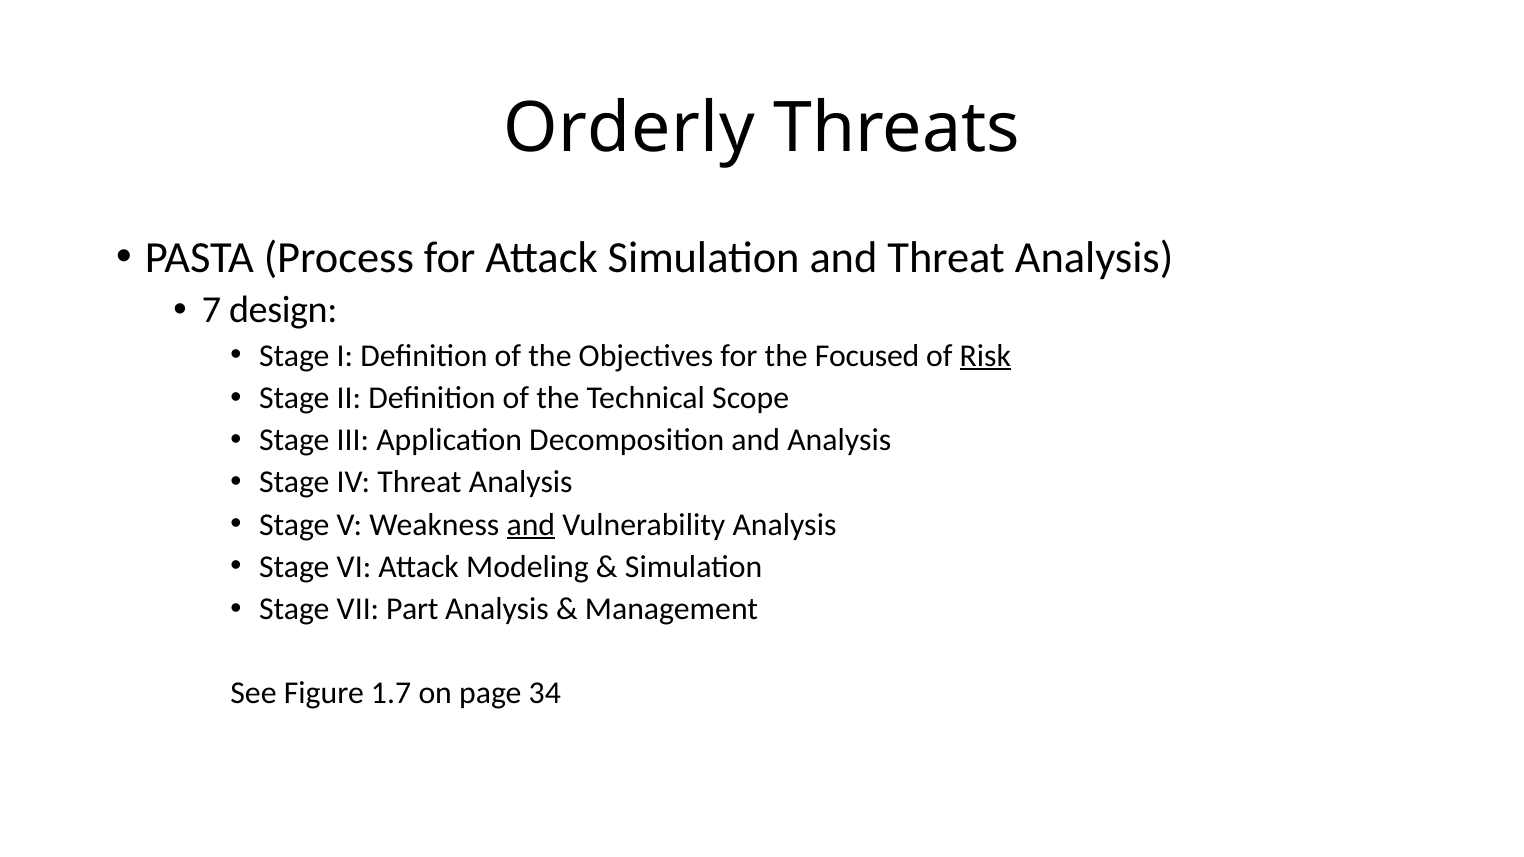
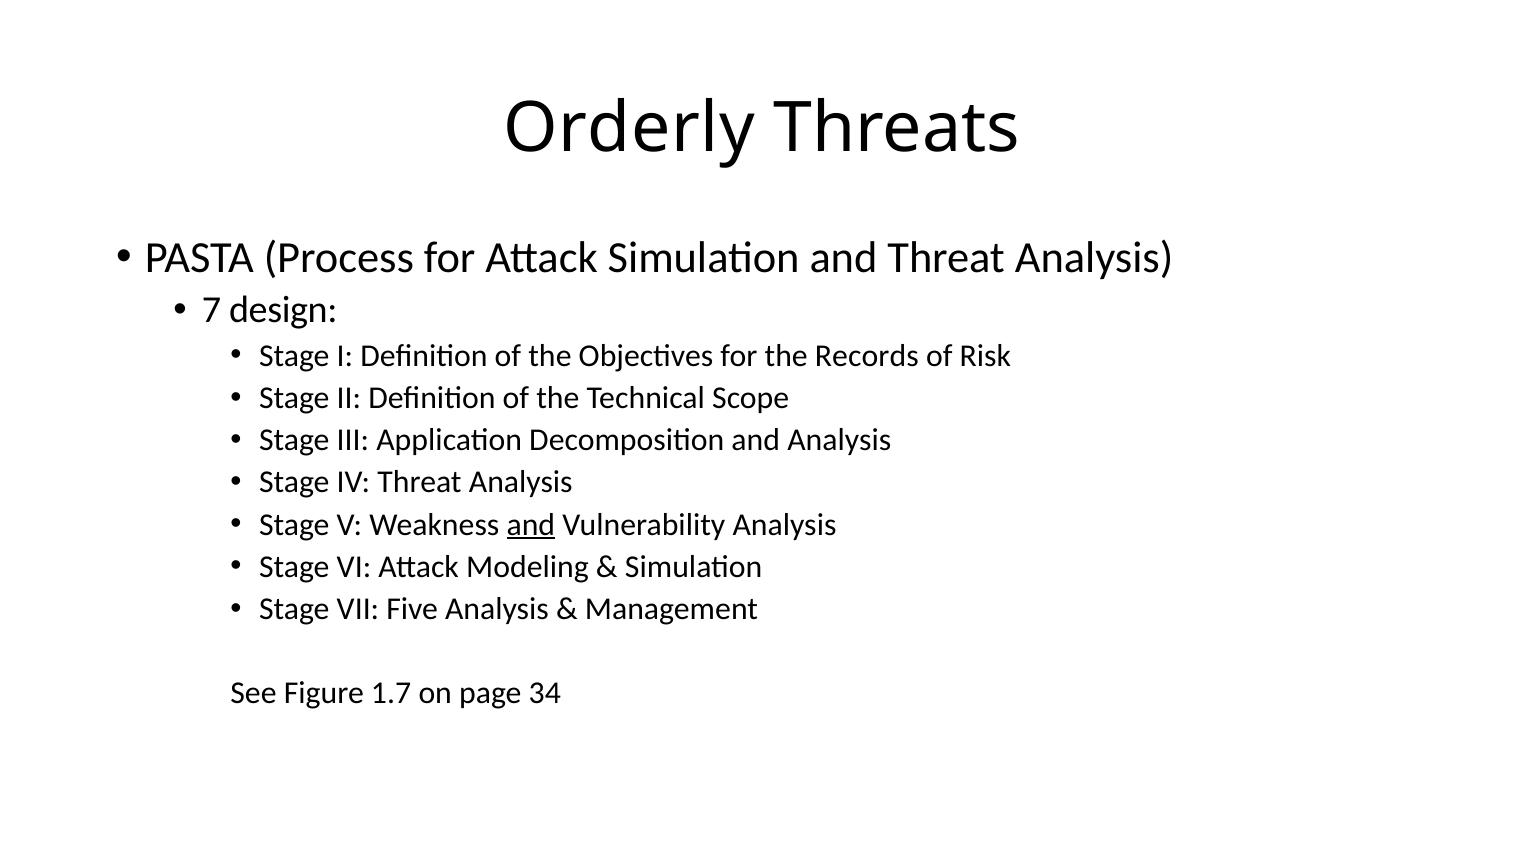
Focused: Focused -> Records (867, 356)
Risk underline: present -> none (985, 356)
Part: Part -> Five (412, 609)
